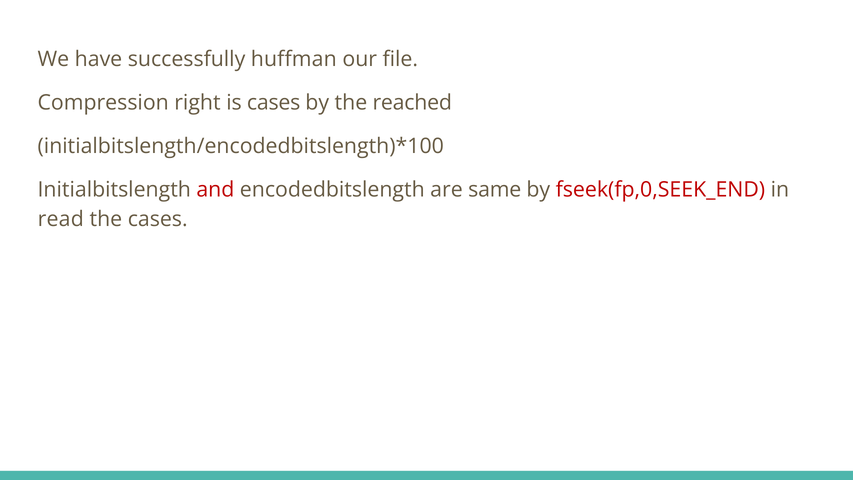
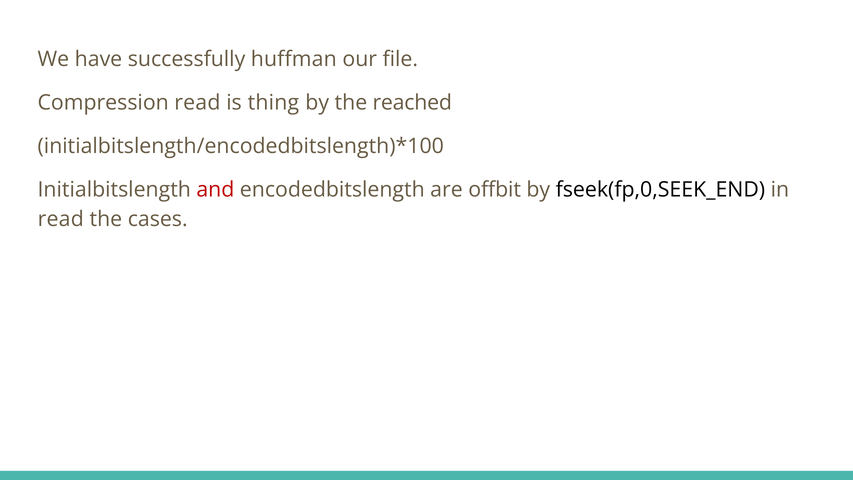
Compression right: right -> read (197, 103)
is cases: cases -> thing (273, 103)
same: same -> offbit (495, 190)
fseek(fp,0,SEEK_END colour: red -> black (660, 190)
